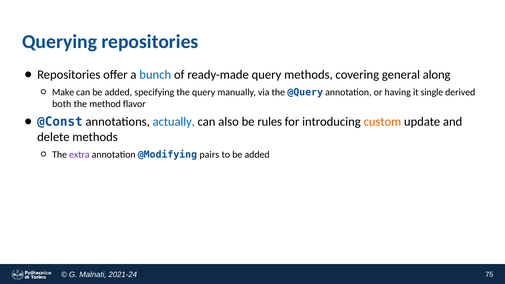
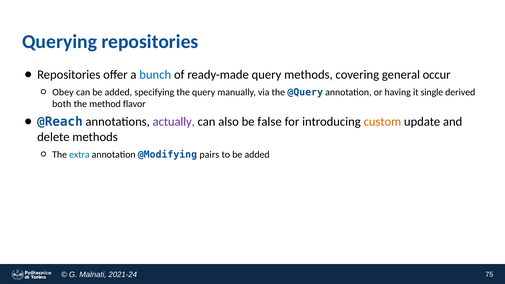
along: along -> occur (437, 75)
Make: Make -> Obey (63, 92)
@Const: @Const -> @Reach (60, 122)
actually colour: blue -> purple (174, 122)
rules: rules -> false (270, 122)
extra colour: purple -> blue (79, 154)
